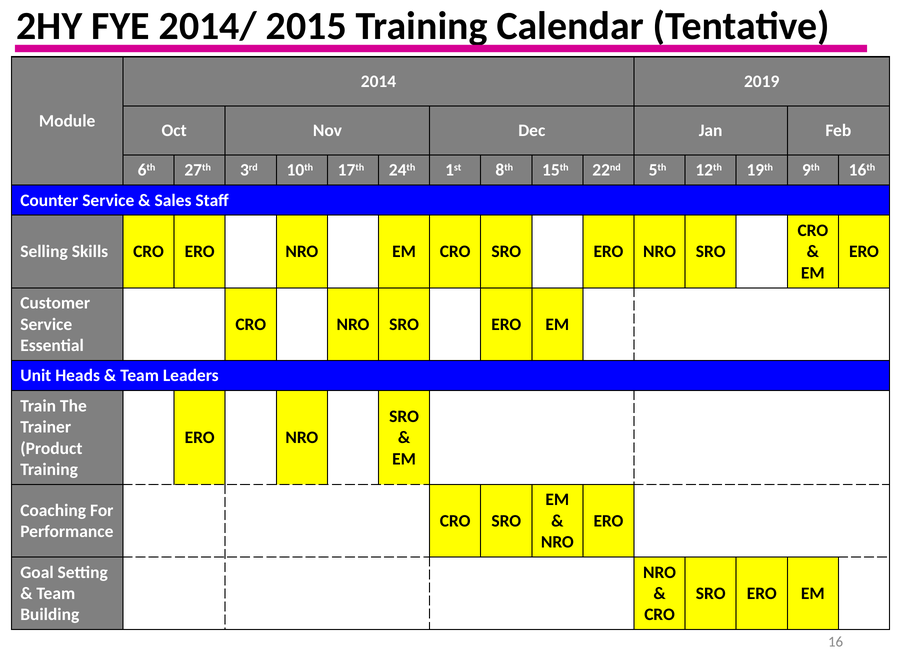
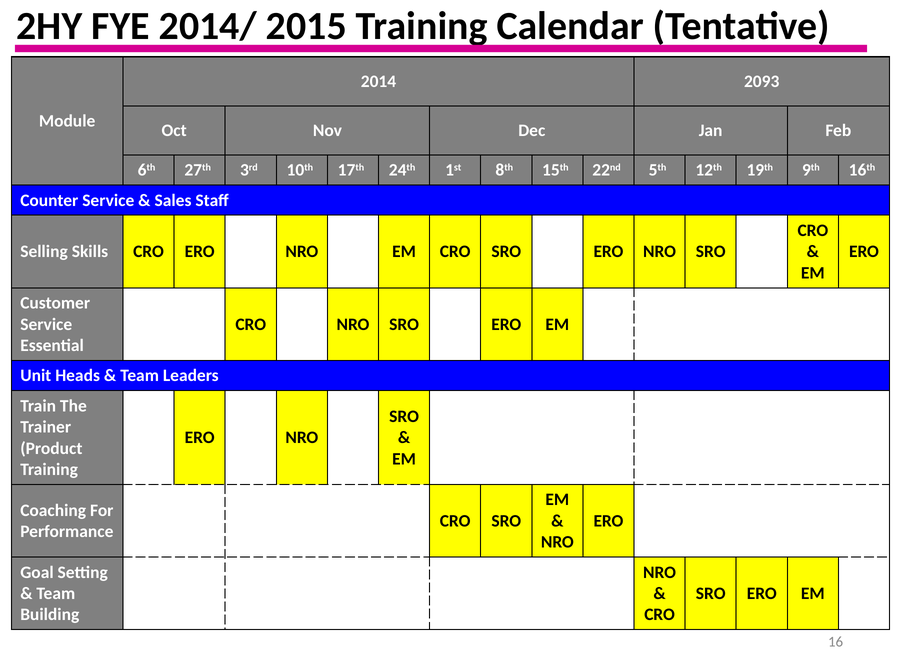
2019: 2019 -> 2093 (762, 82)
